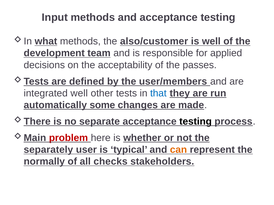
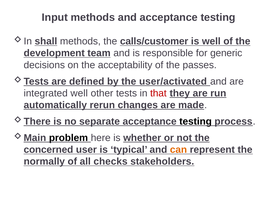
what: what -> shall (46, 41)
also/customer: also/customer -> calls/customer (154, 41)
applied: applied -> generic (226, 53)
user/members: user/members -> user/activated (173, 82)
that colour: blue -> red (158, 93)
some: some -> rerun (102, 105)
problem colour: red -> black (68, 138)
separately: separately -> concerned (48, 150)
